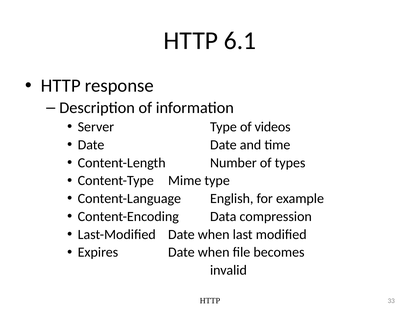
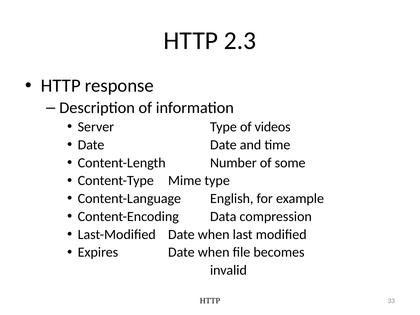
6.1: 6.1 -> 2.3 (240, 41)
types: types -> some (290, 163)
